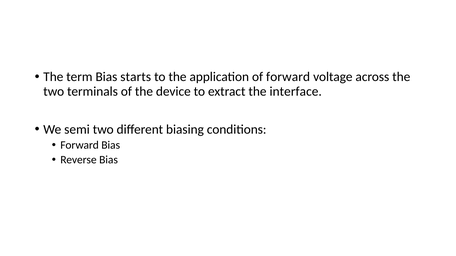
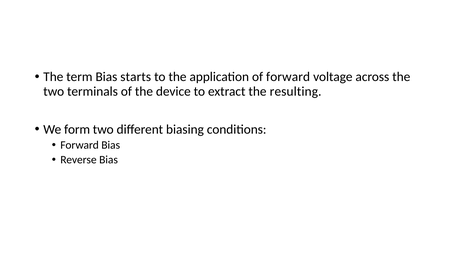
interface: interface -> resulting (296, 91)
semi: semi -> form (77, 130)
